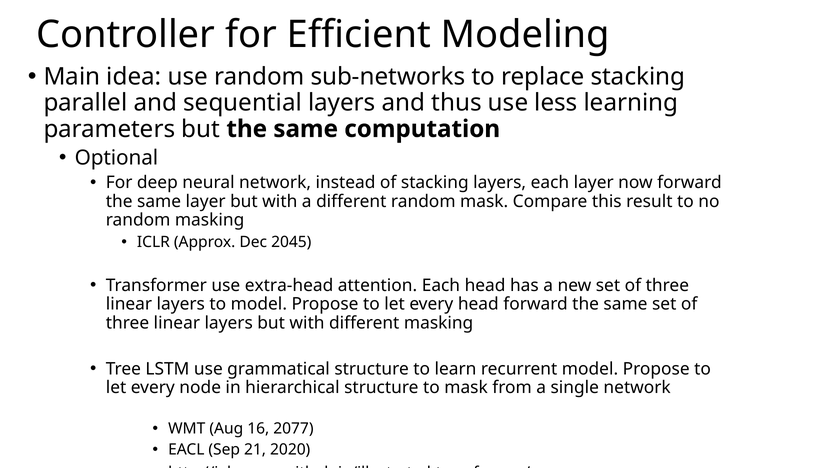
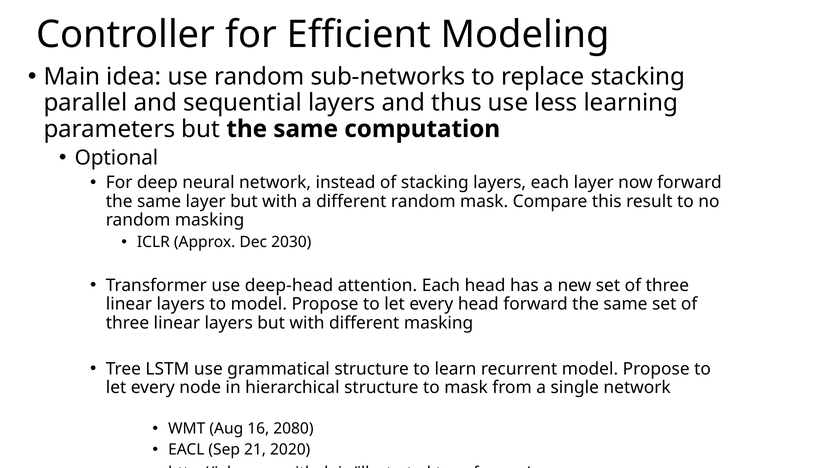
2045: 2045 -> 2030 (291, 242)
extra-head: extra-head -> deep-head (289, 285)
2077: 2077 -> 2080 (293, 428)
